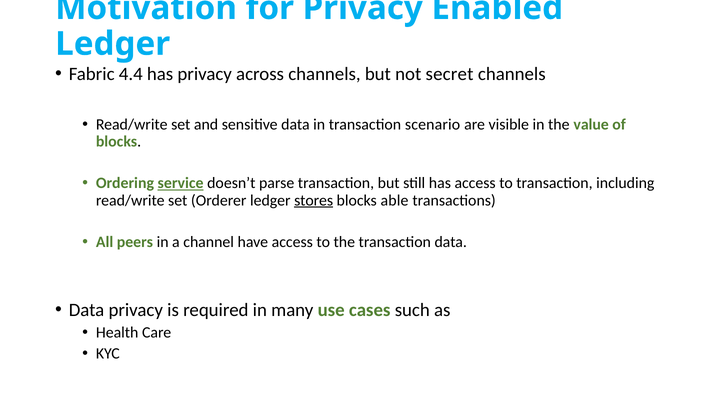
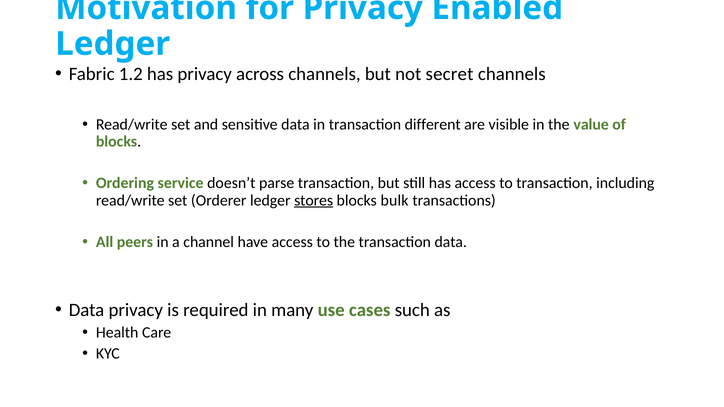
4.4: 4.4 -> 1.2 (131, 74)
scenario: scenario -> different (433, 125)
service underline: present -> none (181, 183)
able: able -> bulk (395, 200)
